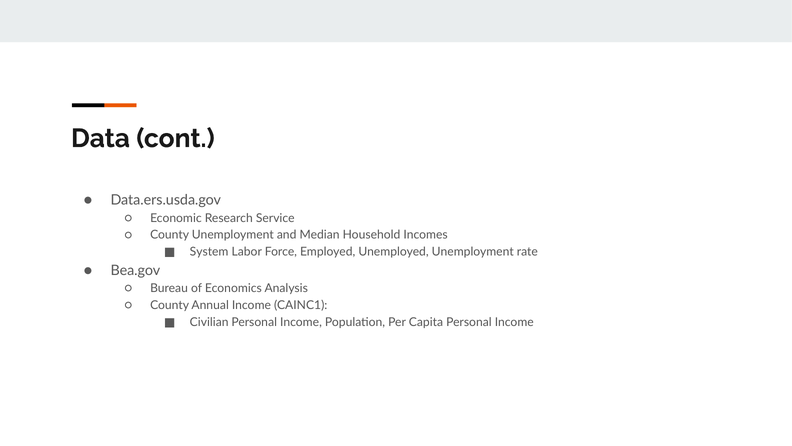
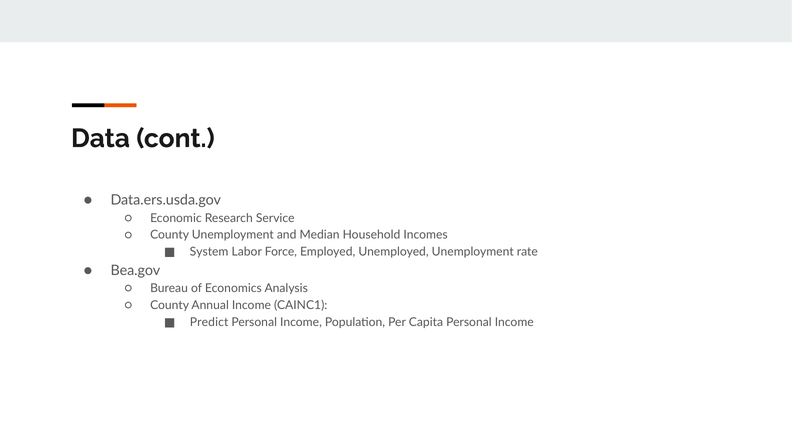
Civilian: Civilian -> Predict (209, 322)
